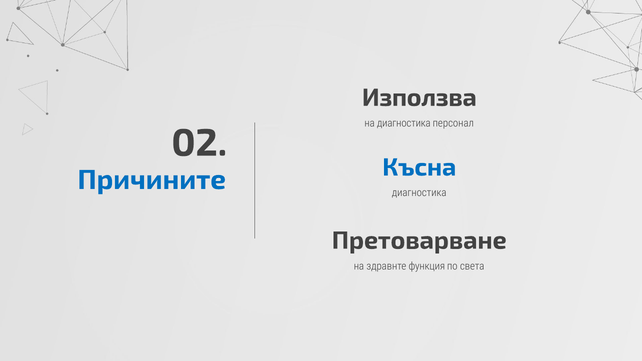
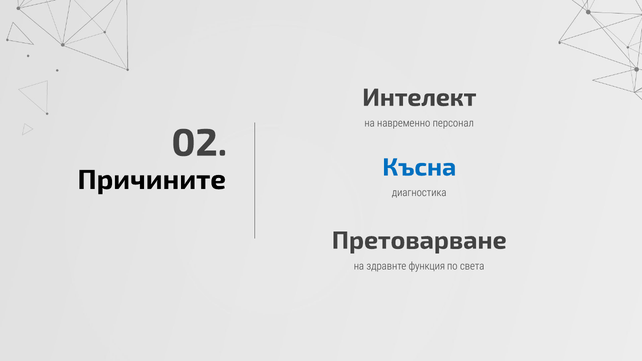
Използва: Използва -> Интелект (419, 98)
на диагностика: диагностика -> навременнo (404, 123)
Причините colour: blue -> black (152, 180)
